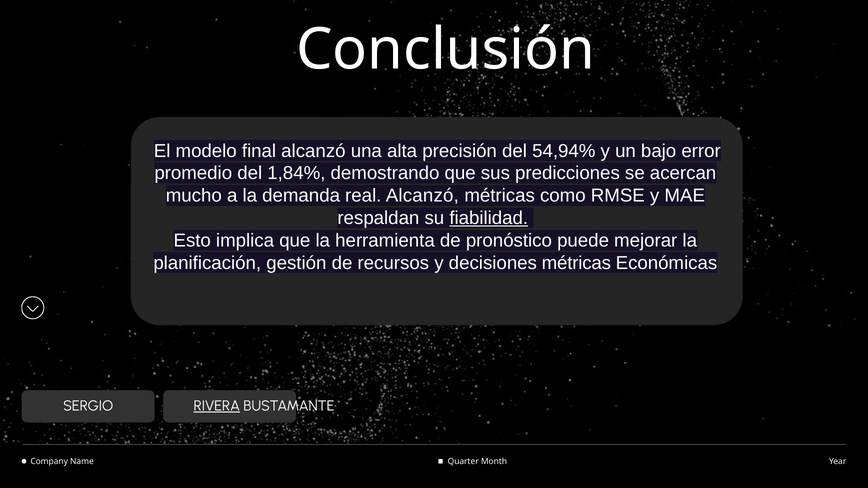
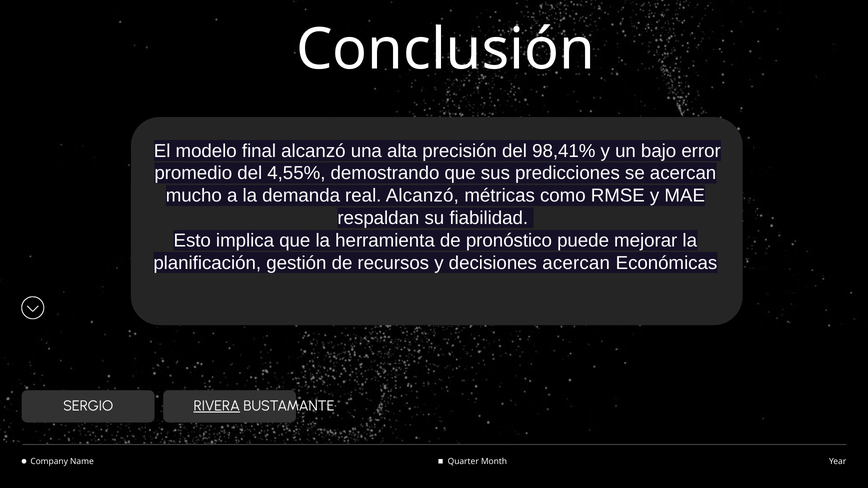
54,94%: 54,94% -> 98,41% (564, 151)
1,84%: 1,84% -> 4,55% (296, 173)
fiabilidad underline: present -> none (489, 218)
decisiones métricas: métricas -> acercan (576, 263)
